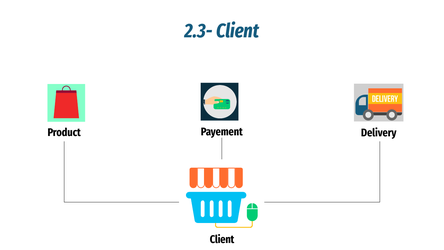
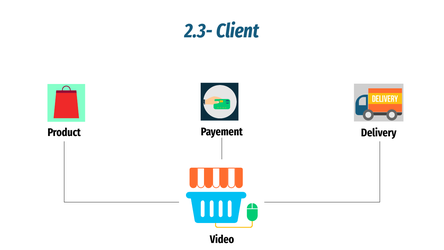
Client: Client -> Video (222, 239)
